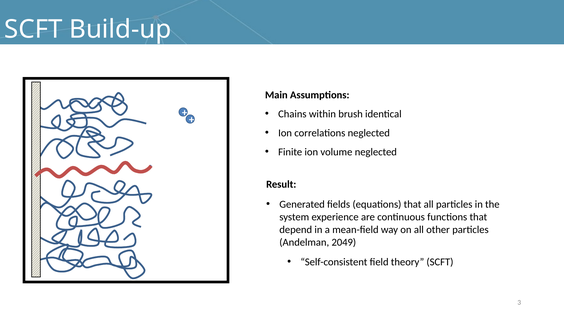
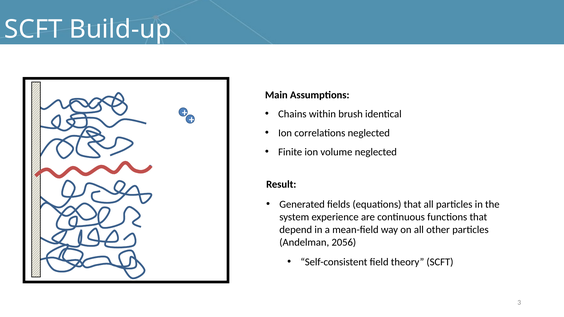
2049: 2049 -> 2056 (344, 242)
